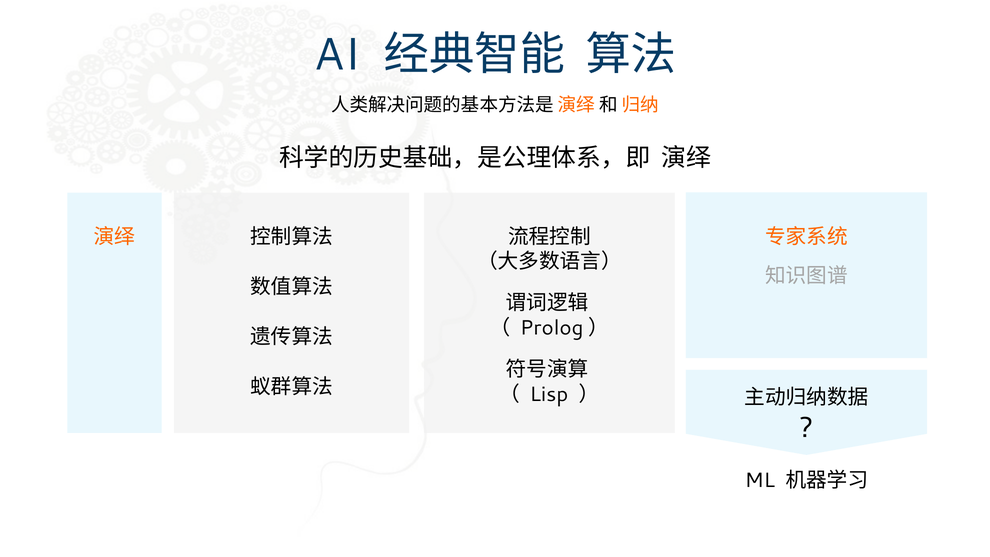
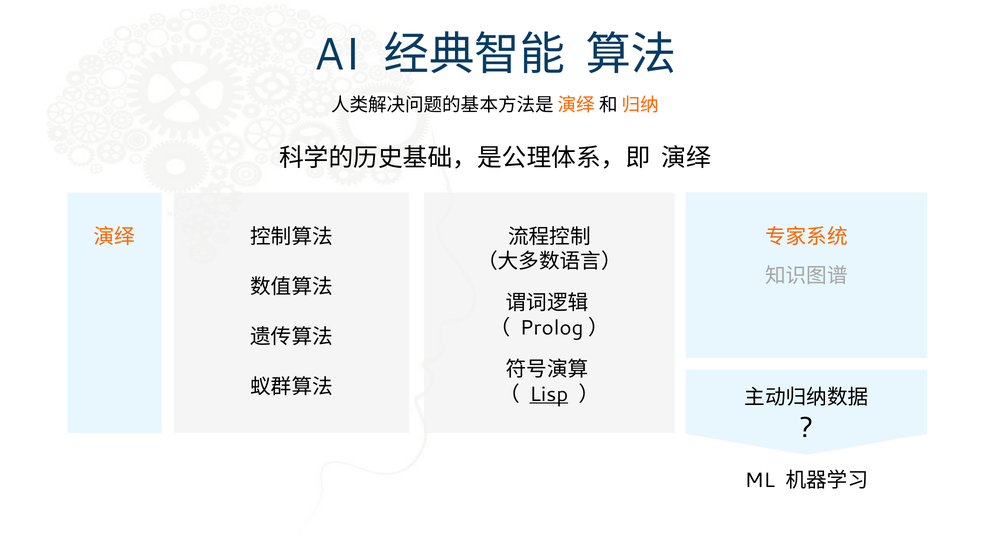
Lisp underline: none -> present (549, 394)
